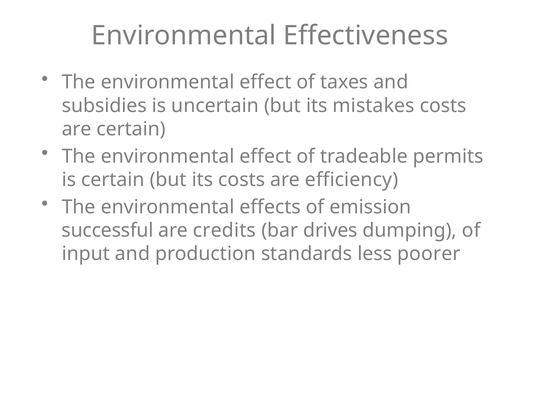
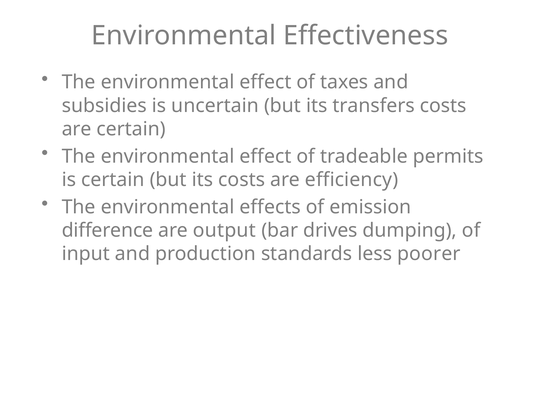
mistakes: mistakes -> transfers (374, 106)
successful: successful -> difference (107, 230)
credits: credits -> output (224, 230)
